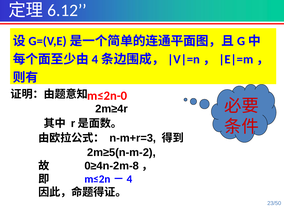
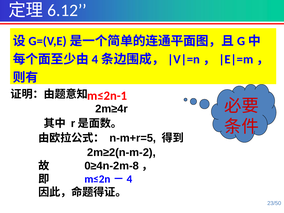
m≤2n-0: m≤2n-0 -> m≤2n-1 (107, 96)
n-m+r=3: n-m+r=3 -> n-m+r=5 (133, 138)
2m≥5(n-m-2: 2m≥5(n-m-2 -> 2m≥2(n-m-2 (121, 153)
